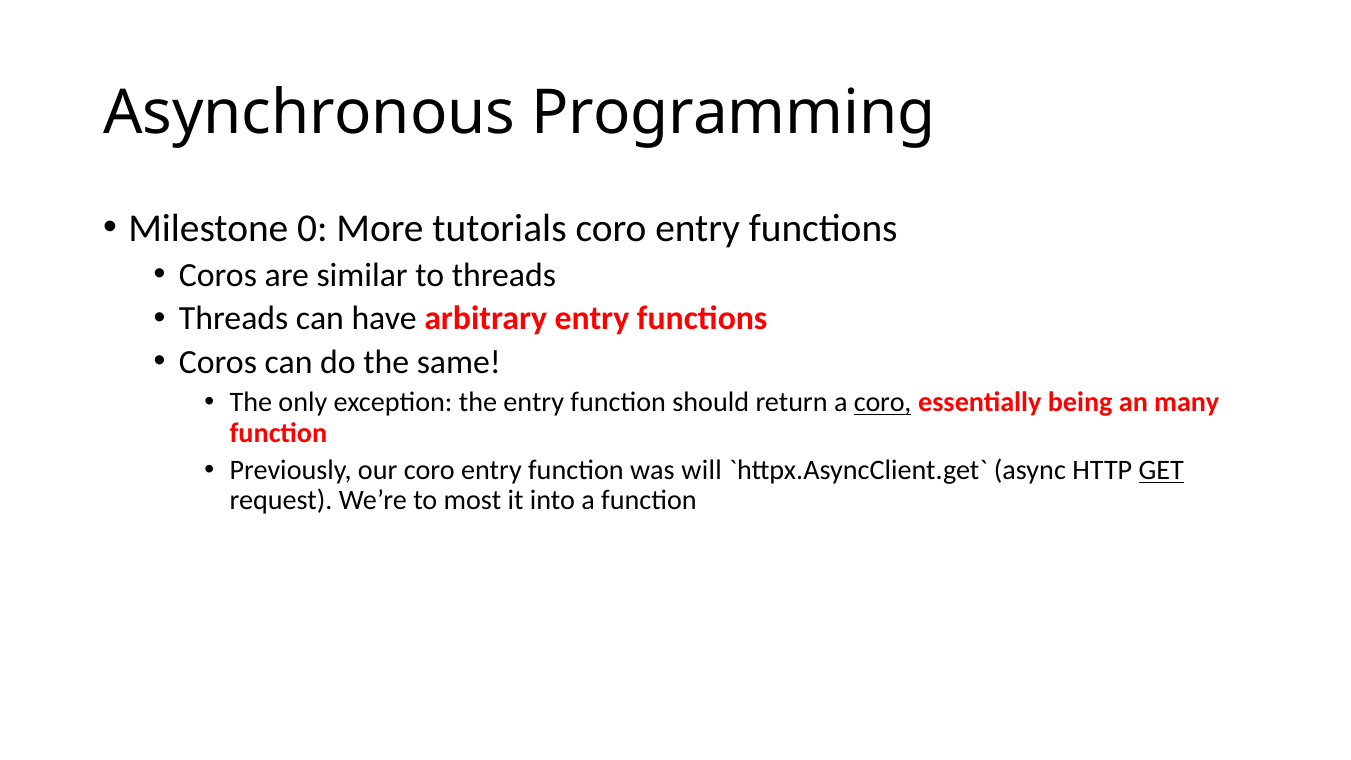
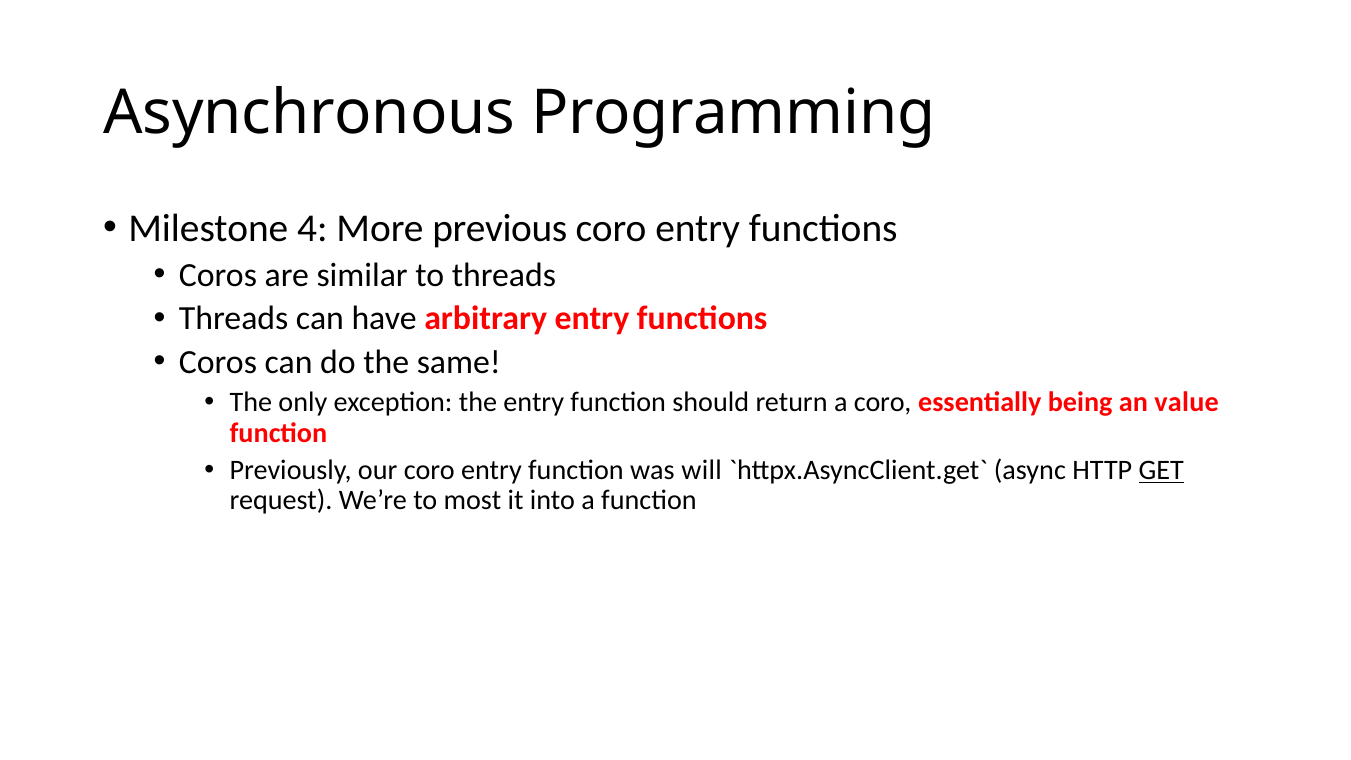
0: 0 -> 4 (312, 228)
tutorials: tutorials -> previous (500, 228)
coro underline: present -> none (883, 402)
many: many -> value (1187, 402)
